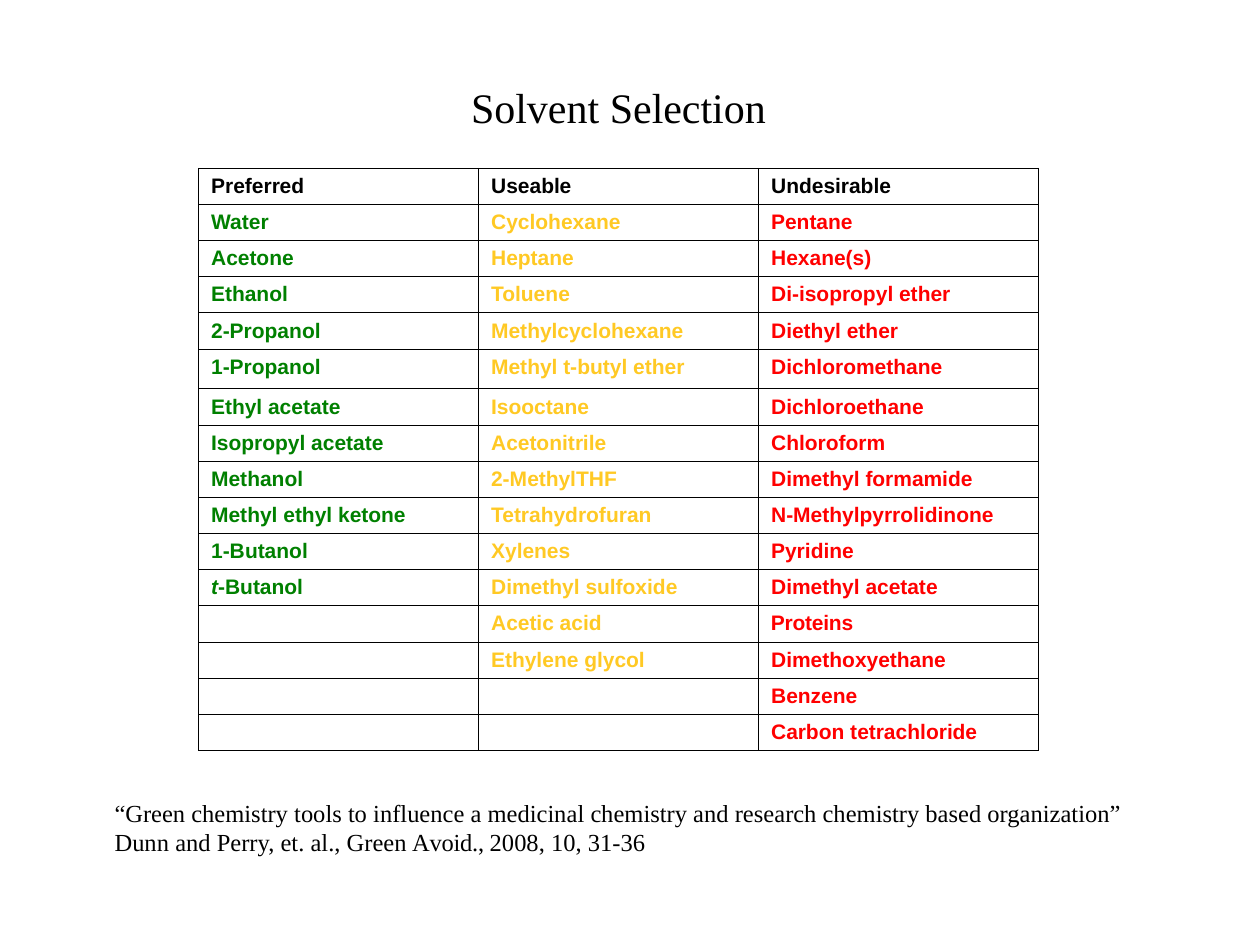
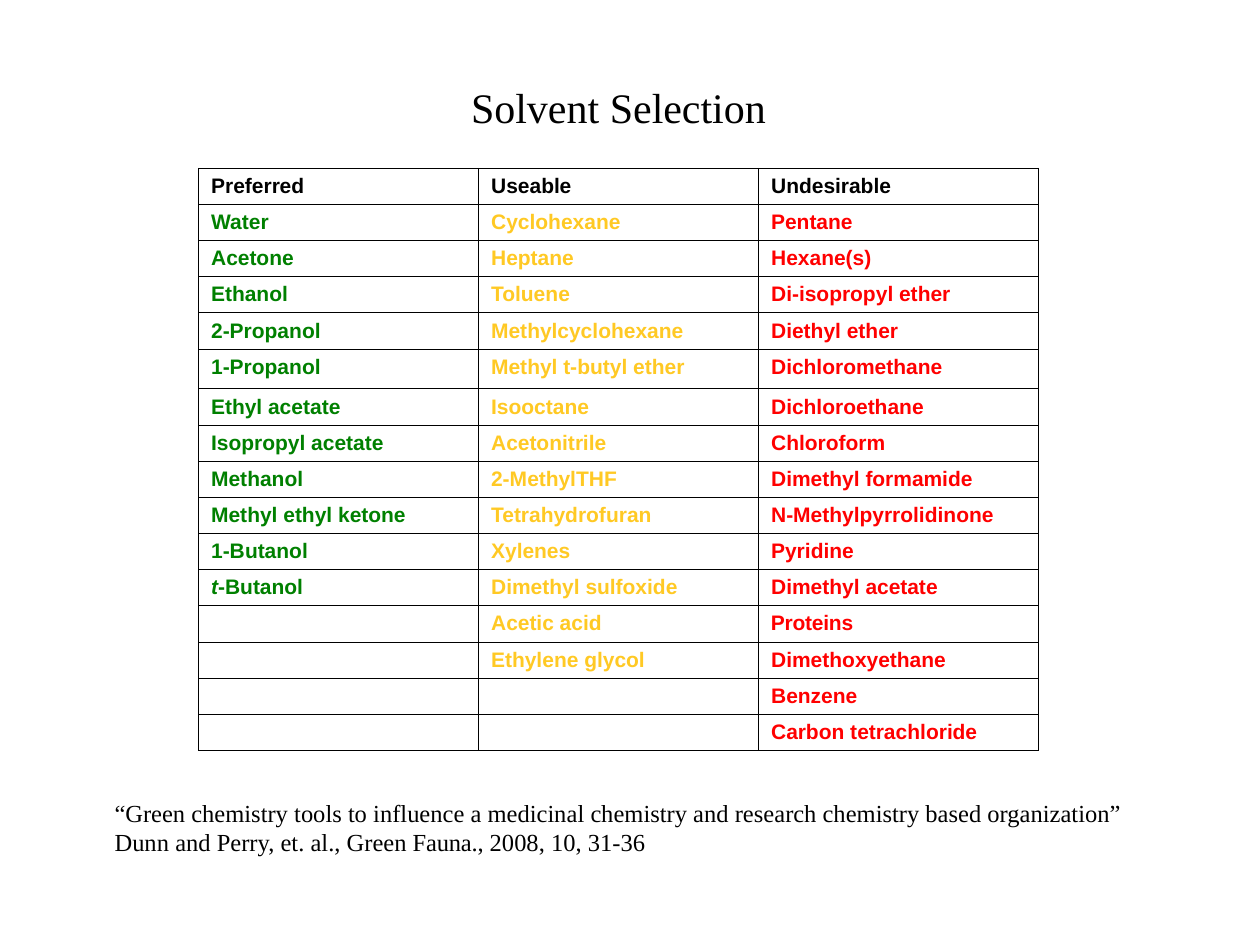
Avoid: Avoid -> Fauna (448, 843)
